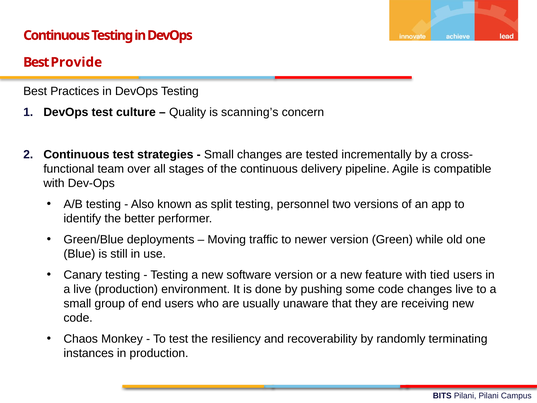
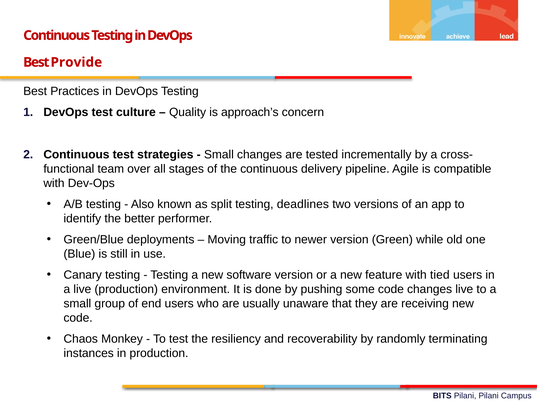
scanning’s: scanning’s -> approach’s (250, 112)
personnel: personnel -> deadlines (303, 204)
